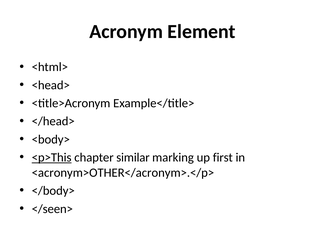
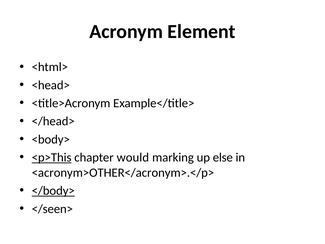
similar: similar -> would (133, 157)
first: first -> else (223, 157)
</body> underline: none -> present (53, 191)
